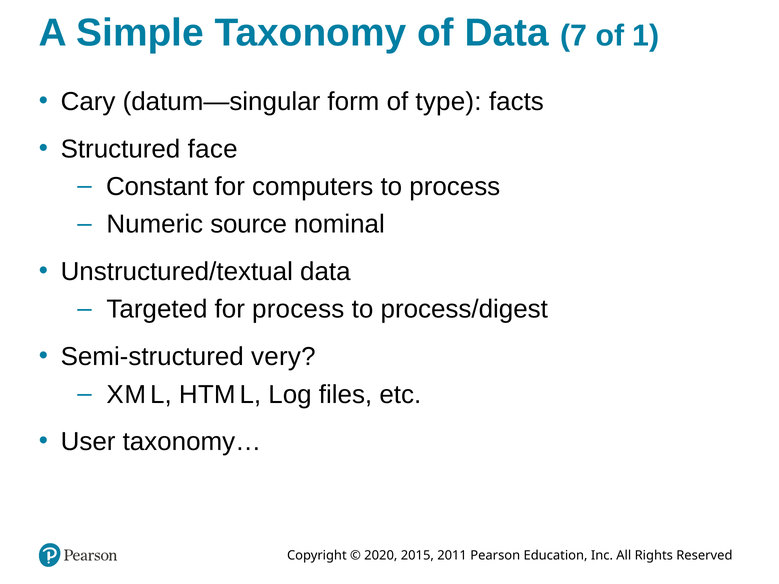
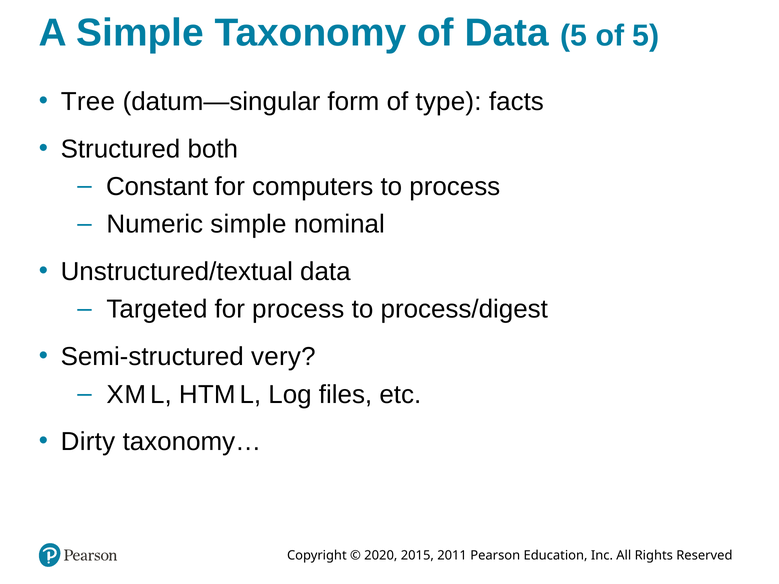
Data 7: 7 -> 5 (574, 36)
of 1: 1 -> 5 (646, 36)
Cary: Cary -> Tree (88, 102)
face: face -> both (213, 149)
Numeric source: source -> simple (248, 225)
User: User -> Dirty (88, 442)
